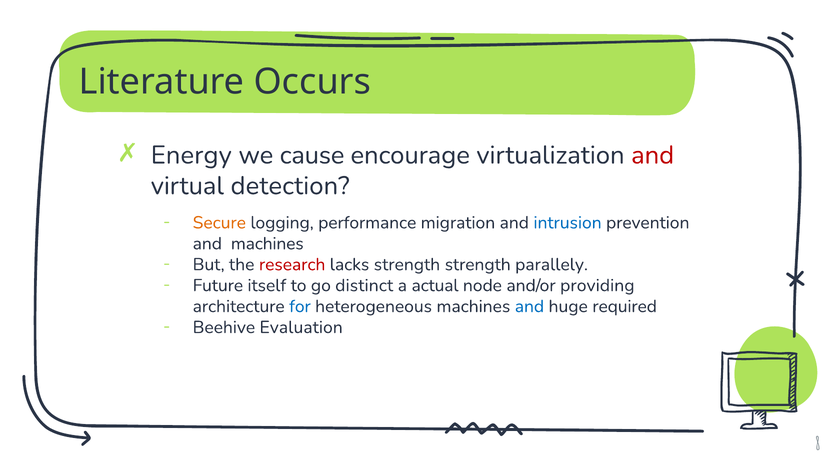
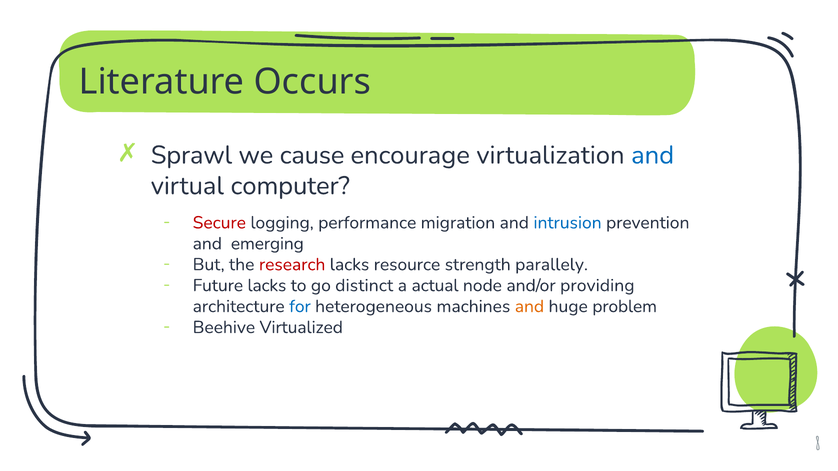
Energy: Energy -> Sprawl (191, 155)
and colour: red -> blue (653, 155)
detection: detection -> computer (290, 186)
Secure colour: orange -> red (219, 223)
and machines: machines -> emerging (267, 244)
lacks strength: strength -> resource (407, 265)
Future itself: itself -> lacks (267, 286)
and colour: blue -> orange (529, 307)
required: required -> problem (625, 307)
Evaluation: Evaluation -> Virtualized (301, 328)
